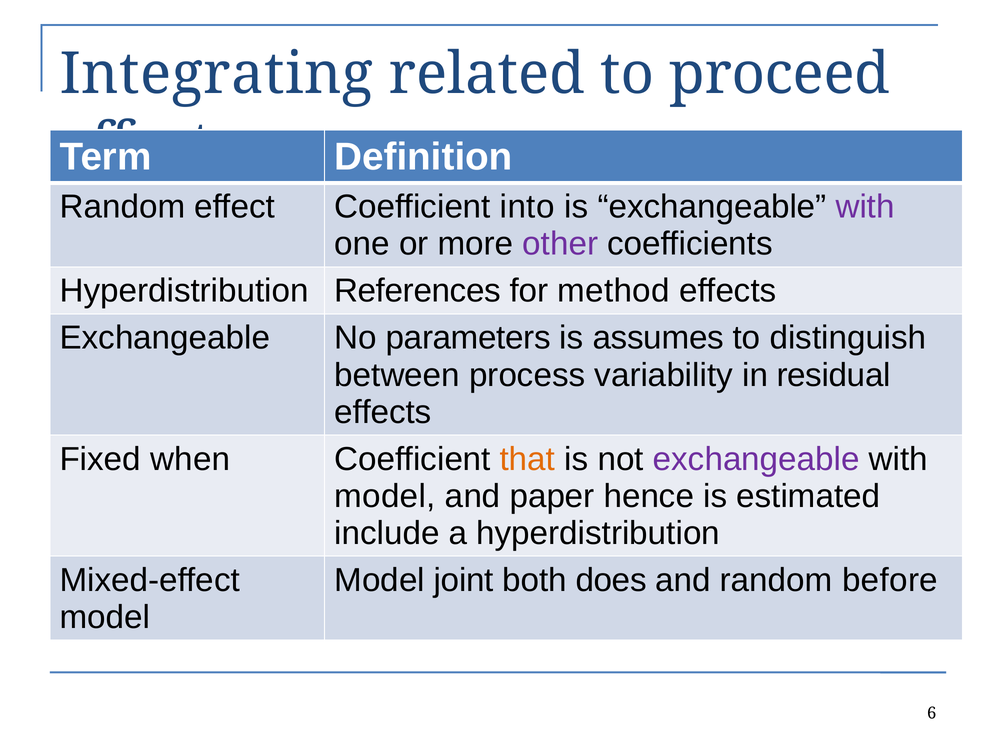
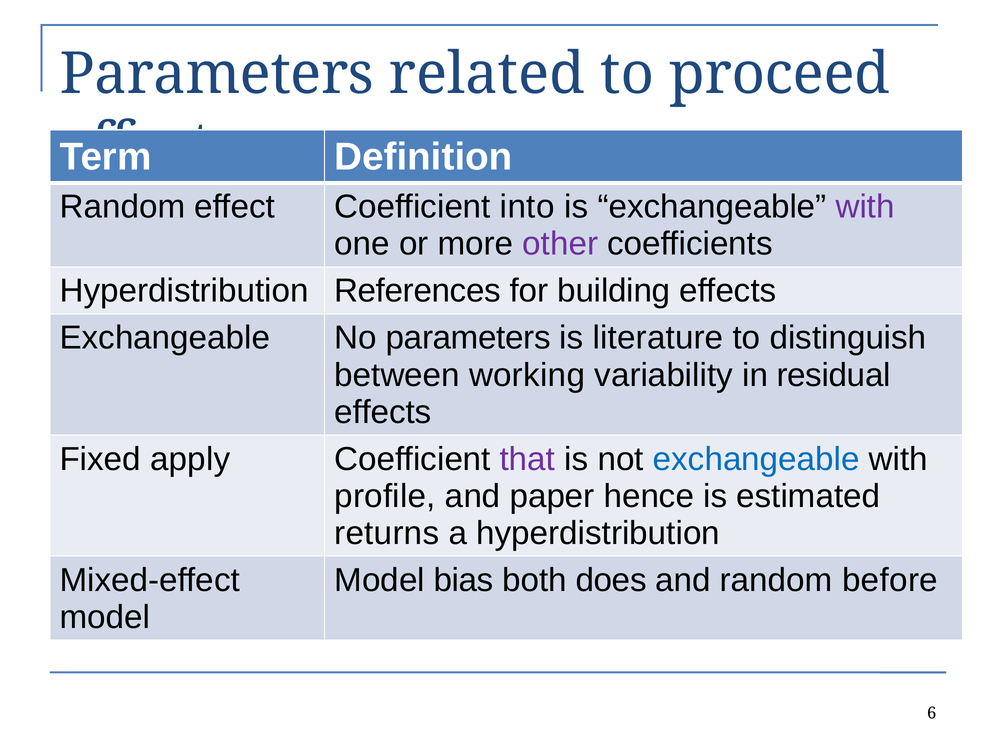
Integrating: Integrating -> Parameters (217, 74)
method: method -> building (614, 291)
assumes: assumes -> literature (658, 338)
process: process -> working (527, 375)
when: when -> apply (190, 459)
that colour: orange -> purple (527, 459)
exchangeable colour: purple -> blue (756, 459)
model: model -> profile (385, 496)
include: include -> returns (387, 533)
joint: joint -> bias (464, 580)
